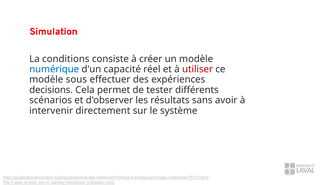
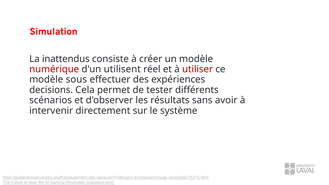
conditions: conditions -> inattendus (66, 59)
numérique colour: blue -> red (54, 69)
capacité: capacité -> utilisent (122, 69)
